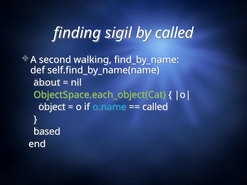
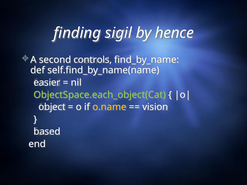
by called: called -> hence (174, 33)
walking: walking -> controls (93, 60)
about: about -> easier (47, 83)
o.name colour: light blue -> yellow (109, 107)
called: called -> vision (155, 107)
